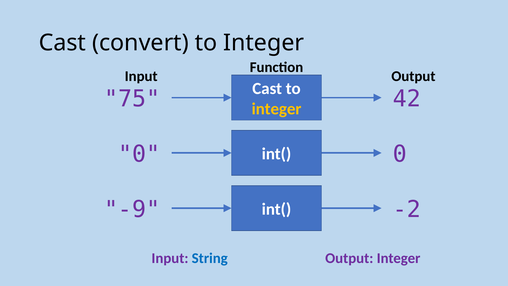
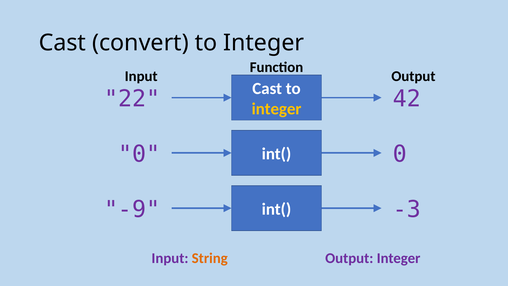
75: 75 -> 22 (132, 99)
-2: -2 -> -3 (407, 209)
String colour: blue -> orange (210, 258)
